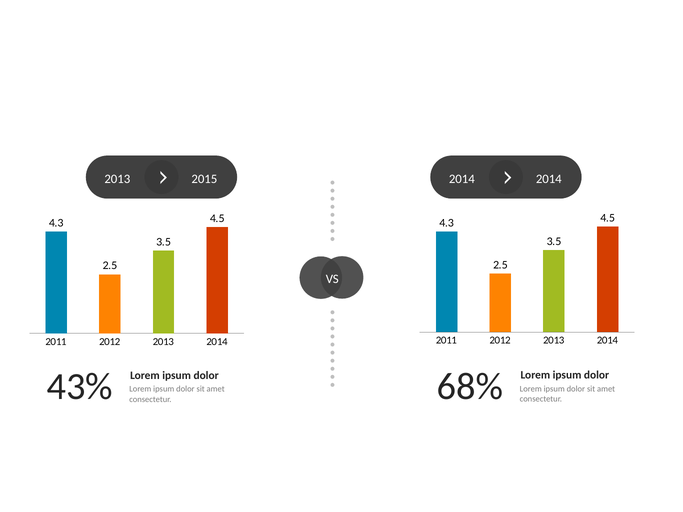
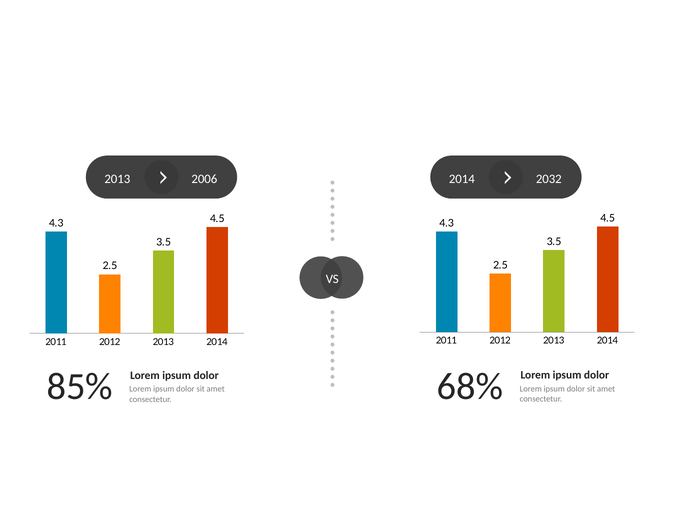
2015: 2015 -> 2006 (204, 179)
2014 2014: 2014 -> 2032 (549, 179)
43%: 43% -> 85% (80, 387)
